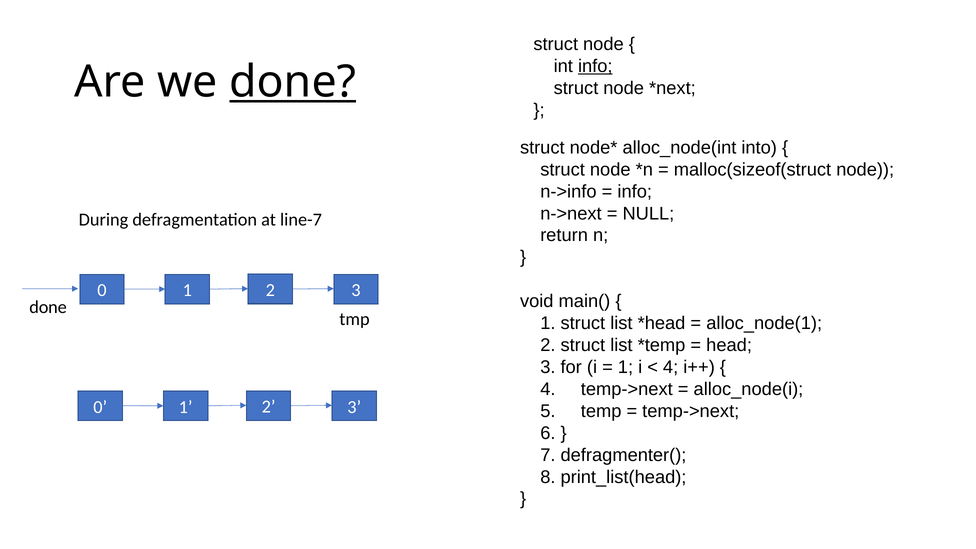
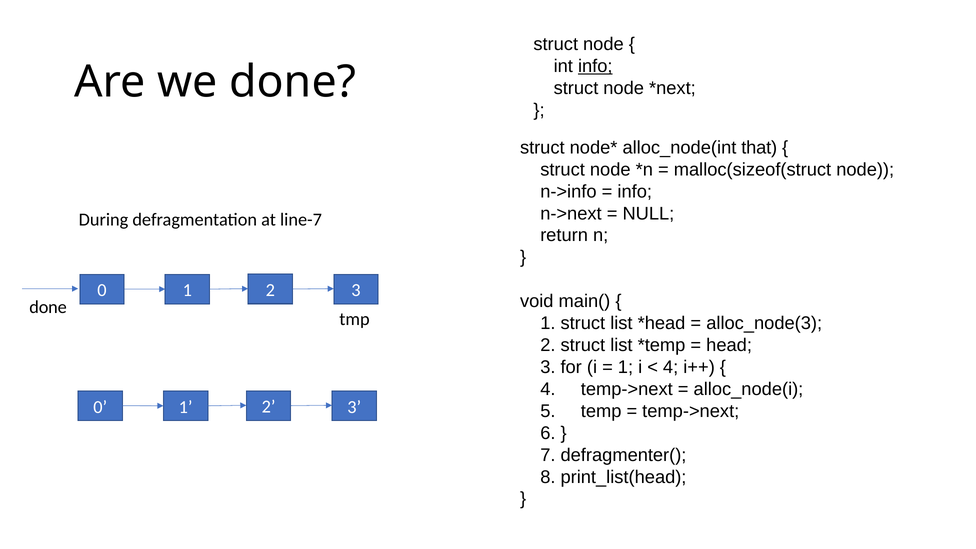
done underline: present -> none (293, 82)
into: into -> that (759, 148)
alloc_node(1: alloc_node(1 -> alloc_node(3 (764, 323)
